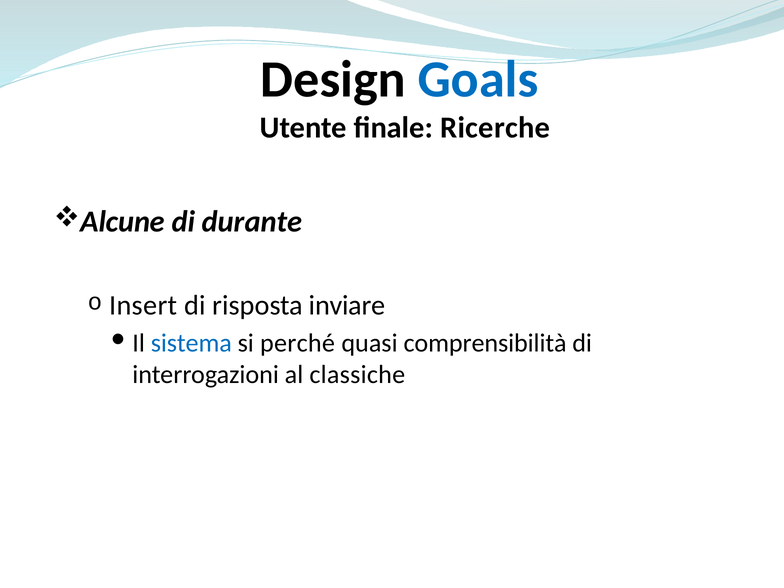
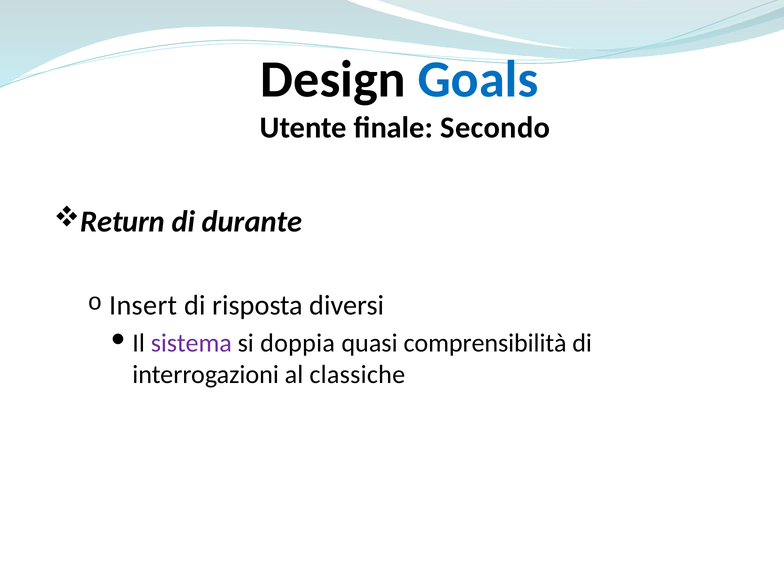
Ricerche: Ricerche -> Secondo (495, 128)
Alcune: Alcune -> Return (123, 222)
inviare: inviare -> diversi (347, 305)
sistema colour: blue -> purple (191, 343)
perché: perché -> doppia (298, 343)
